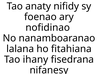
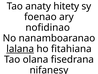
nifidy: nifidy -> hitety (66, 6)
lalana underline: none -> present (20, 48)
ihany: ihany -> olana (35, 59)
